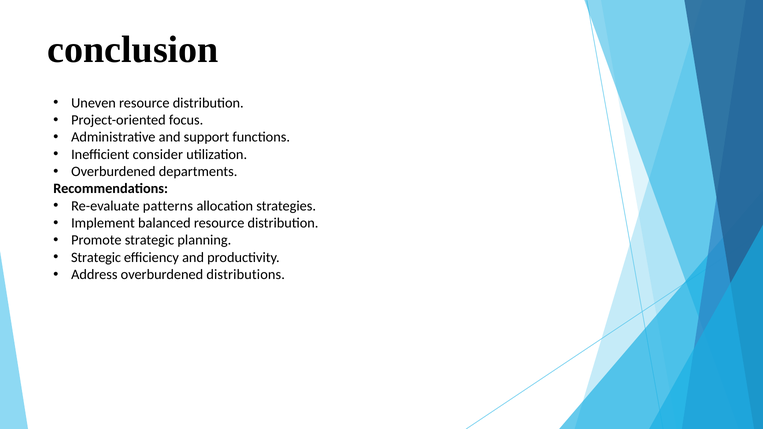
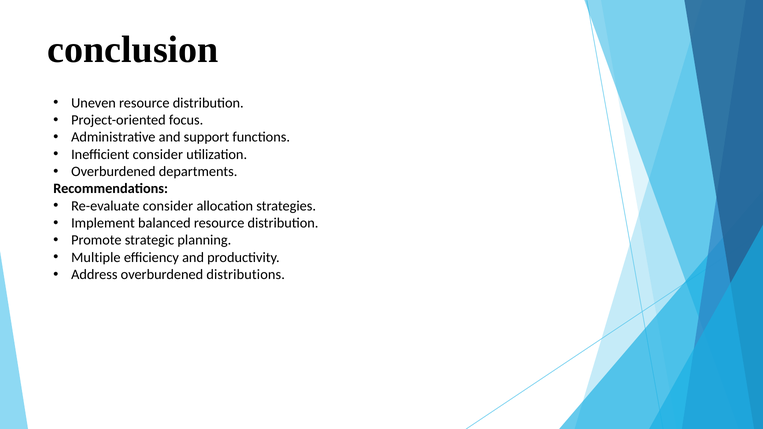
Re-evaluate patterns: patterns -> consider (168, 206)
Strategic: Strategic -> Multiple (96, 257)
